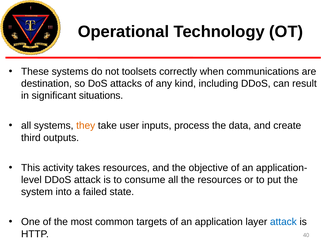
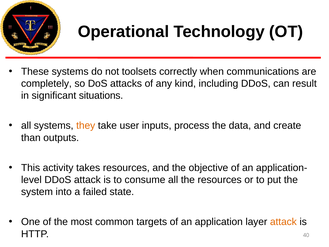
destination: destination -> completely (46, 83)
third: third -> than (31, 138)
attack colour: blue -> orange (283, 222)
